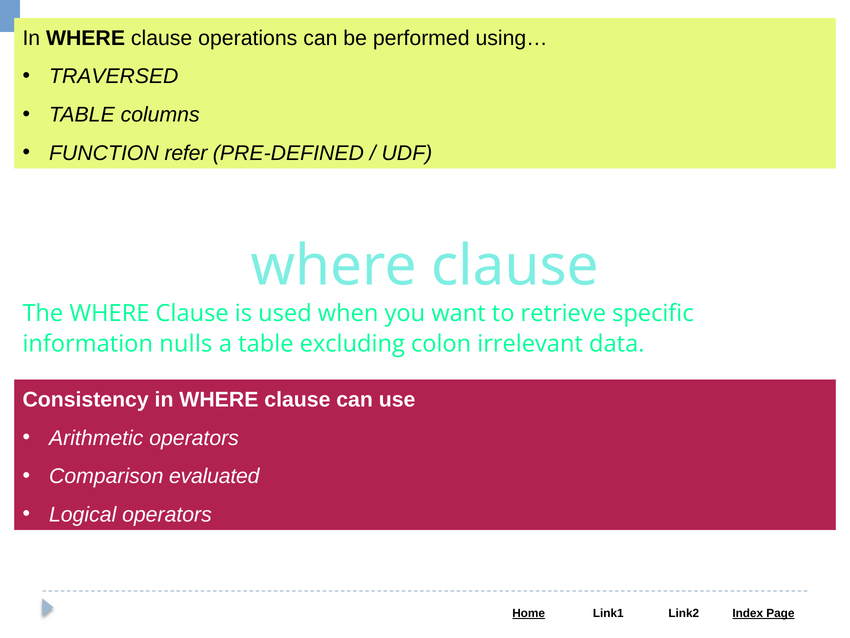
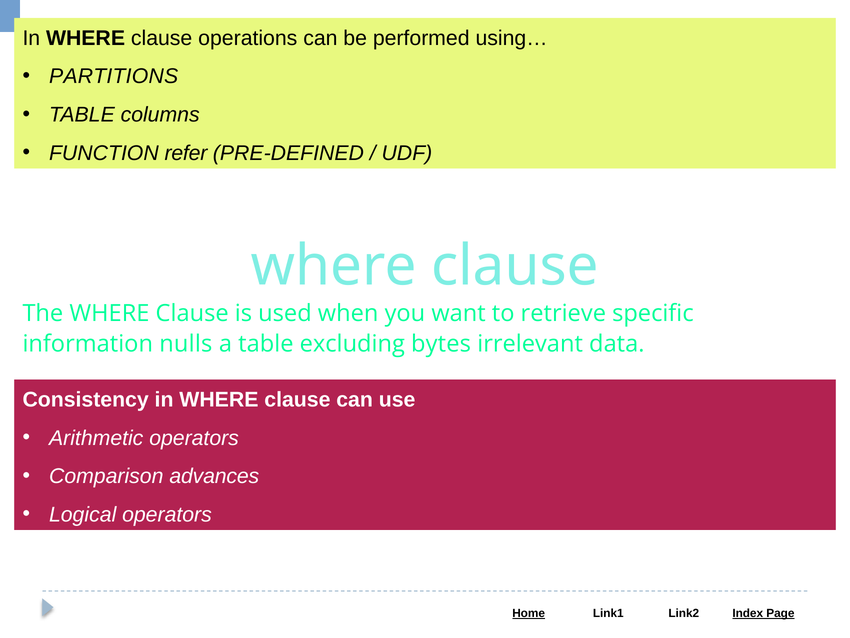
TRAVERSED: TRAVERSED -> PARTITIONS (114, 76)
colon: colon -> bytes (441, 344)
evaluated: evaluated -> advances (214, 476)
